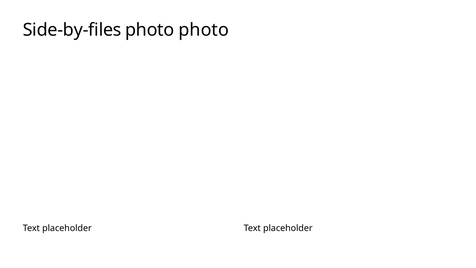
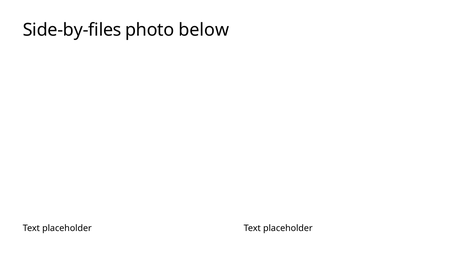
photo photo: photo -> below (204, 30)
